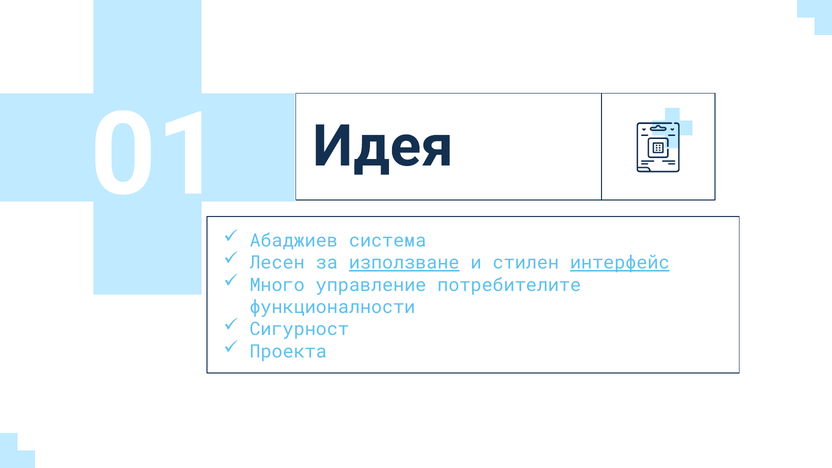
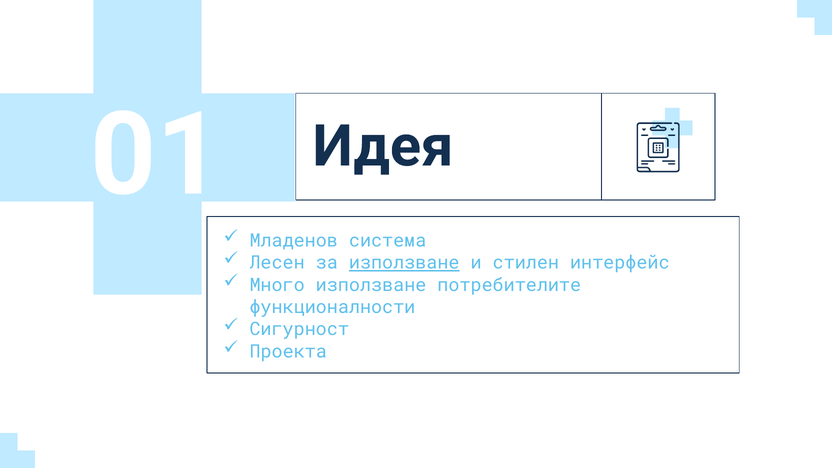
Абаджиев: Абаджиев -> Младенов (294, 241)
интерфейс underline: present -> none (620, 263)
Много управление: управление -> използване (371, 285)
